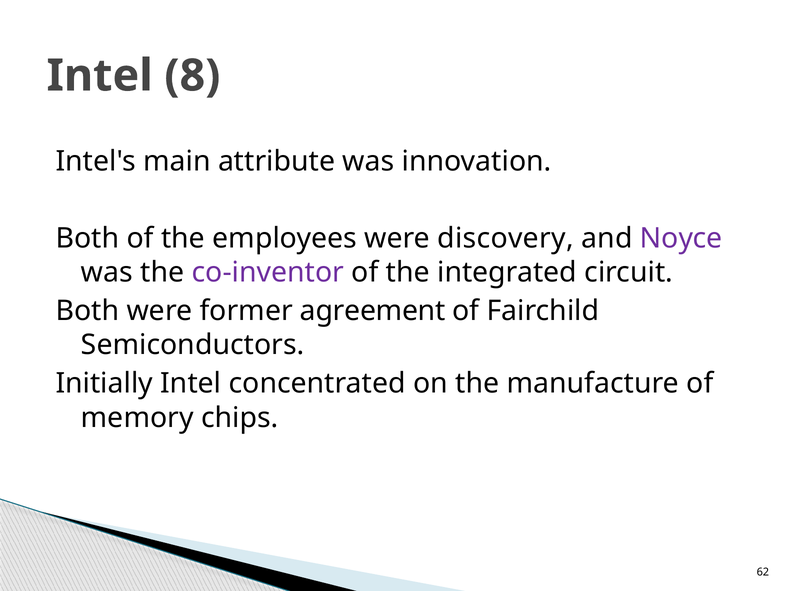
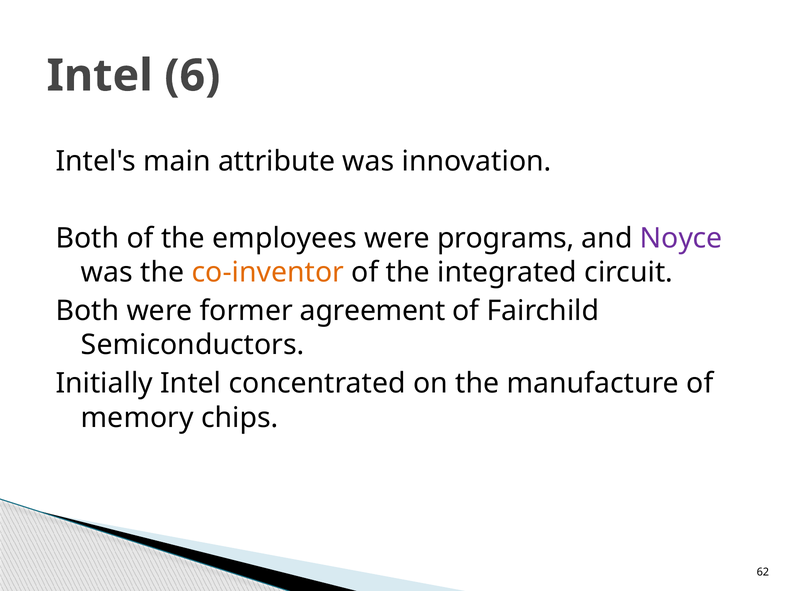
8: 8 -> 6 (192, 76)
discovery: discovery -> programs (506, 238)
co-inventor colour: purple -> orange (268, 272)
